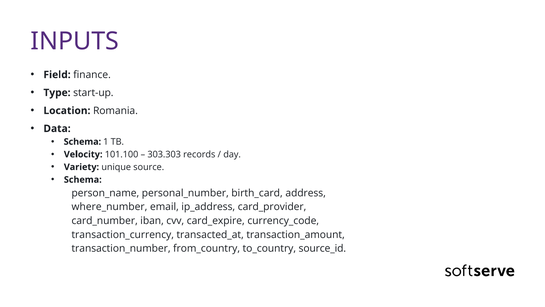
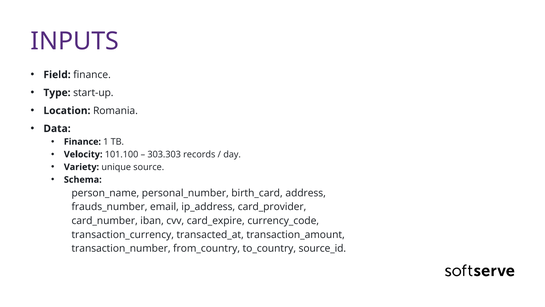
Schema: Schema -> Finance (82, 142)
where_number: where_number -> frauds_number (109, 207)
